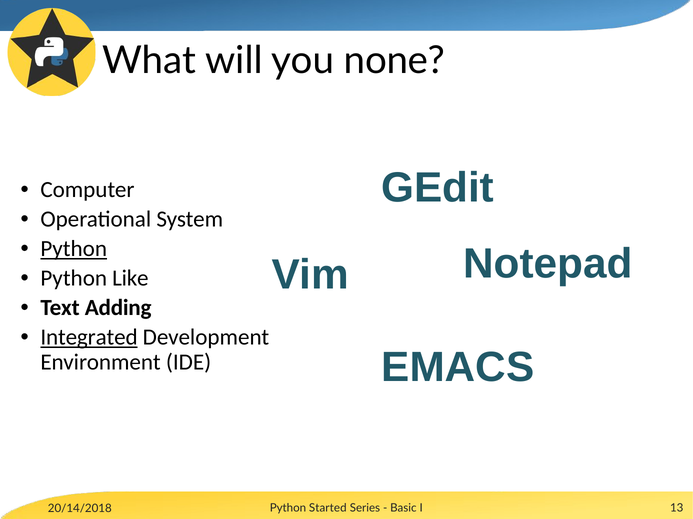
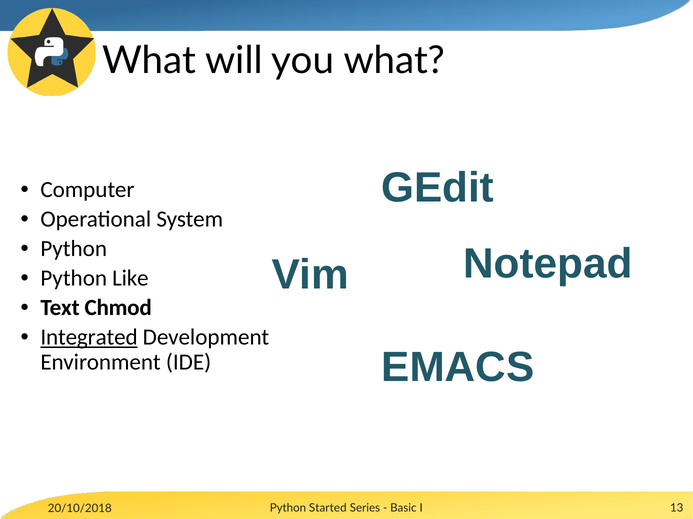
you none: none -> what (394, 61)
Python underline: present -> none (74, 249)
Adding: Adding -> Chmod (118, 308)
20/14/2018: 20/14/2018 -> 20/10/2018 (80, 509)
